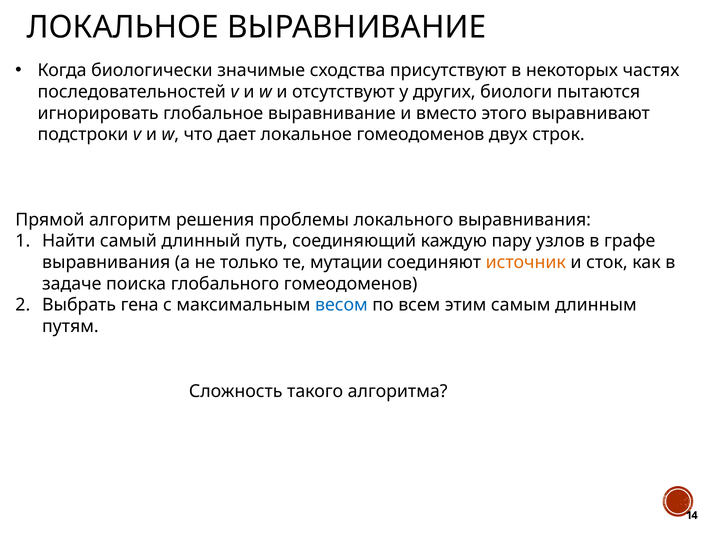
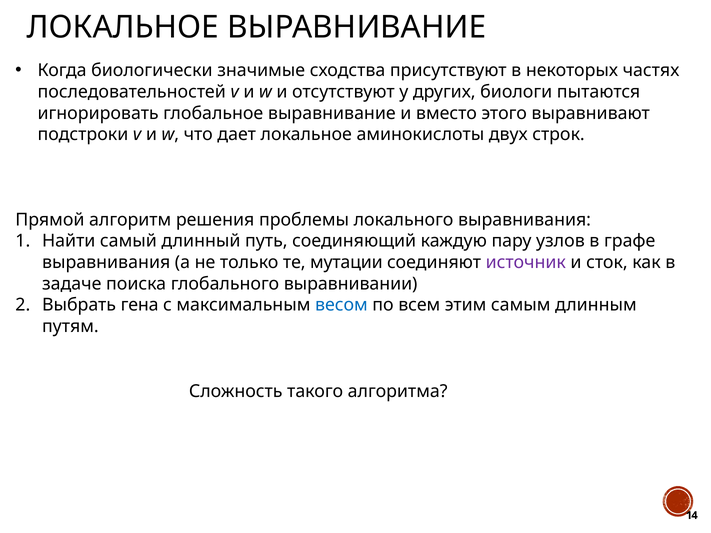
локальное гомеодоменов: гомеодоменов -> аминокислоты (420, 135)
источник colour: orange -> purple (526, 263)
глобального гомеодоменов: гомеодоменов -> выравнивании (351, 284)
